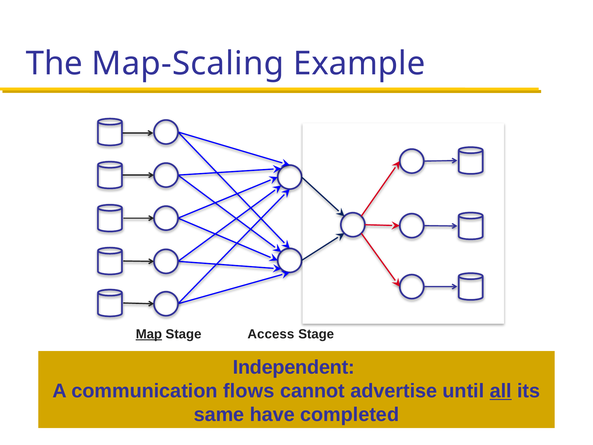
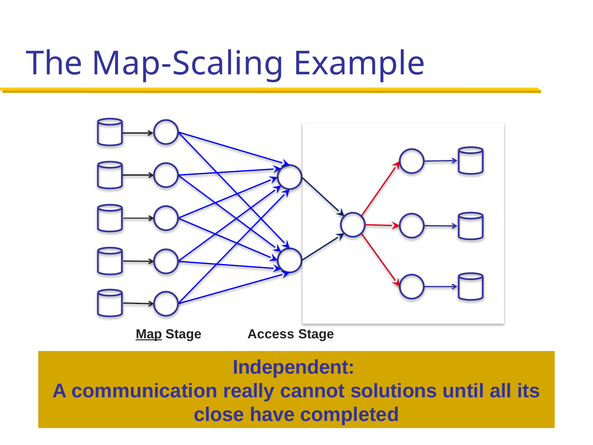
flows: flows -> really (249, 391)
advertise: advertise -> solutions (394, 391)
all underline: present -> none (501, 391)
same: same -> close (219, 414)
